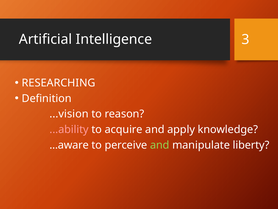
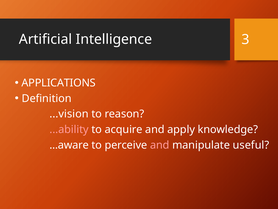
RESEARCHING: RESEARCHING -> APPLICATIONS (59, 83)
and colour: light green -> pink (160, 145)
liberty: liberty -> useful (251, 145)
